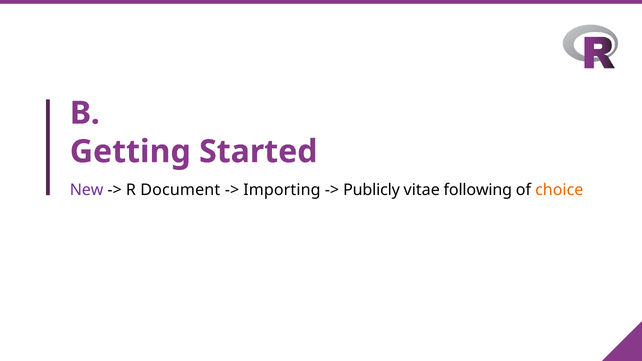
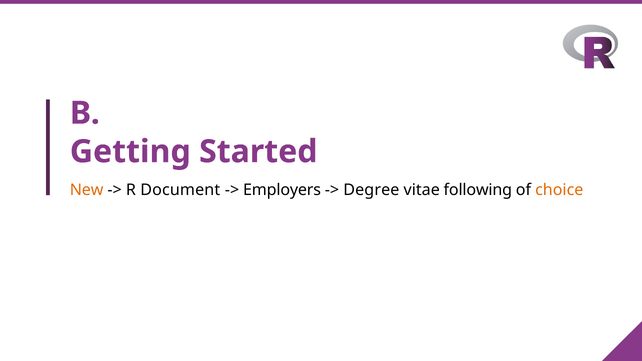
New colour: purple -> orange (87, 190)
Importing: Importing -> Employers (282, 190)
Publicly: Publicly -> Degree (371, 190)
